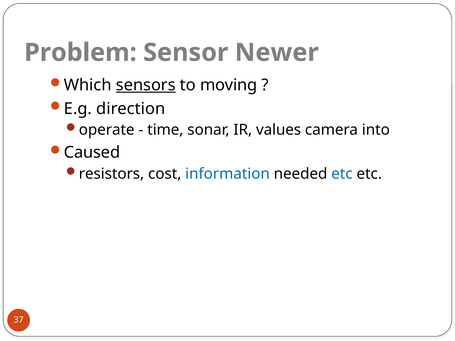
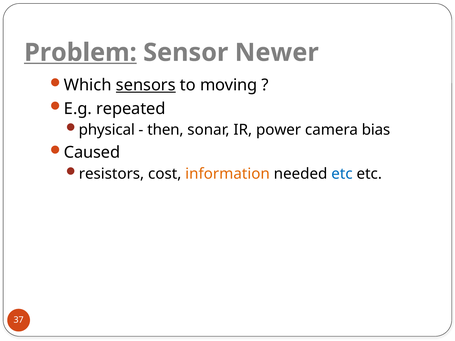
Problem underline: none -> present (80, 53)
direction: direction -> repeated (131, 109)
operate: operate -> physical (107, 130)
time: time -> then (165, 130)
values: values -> power (279, 130)
into: into -> bias (376, 130)
information colour: blue -> orange (228, 174)
